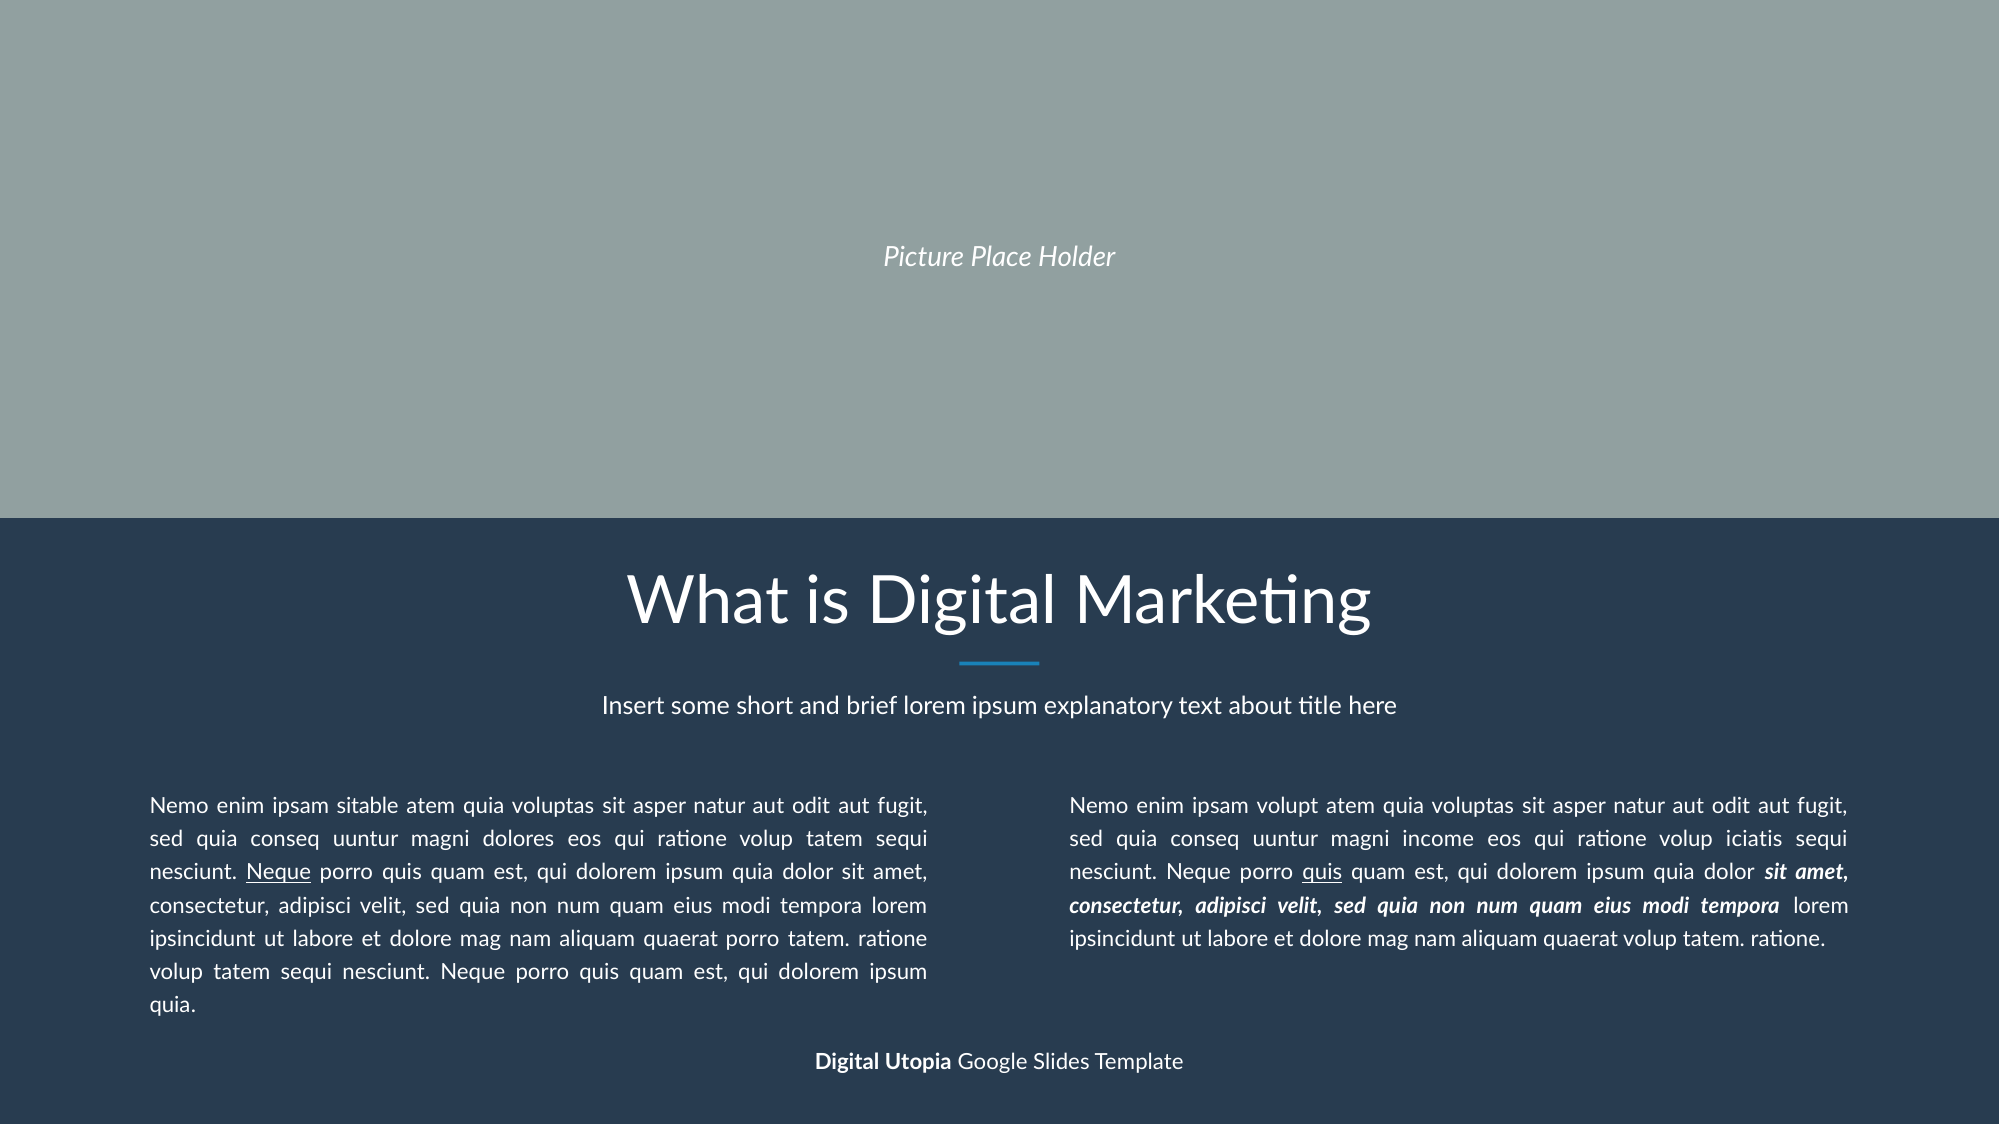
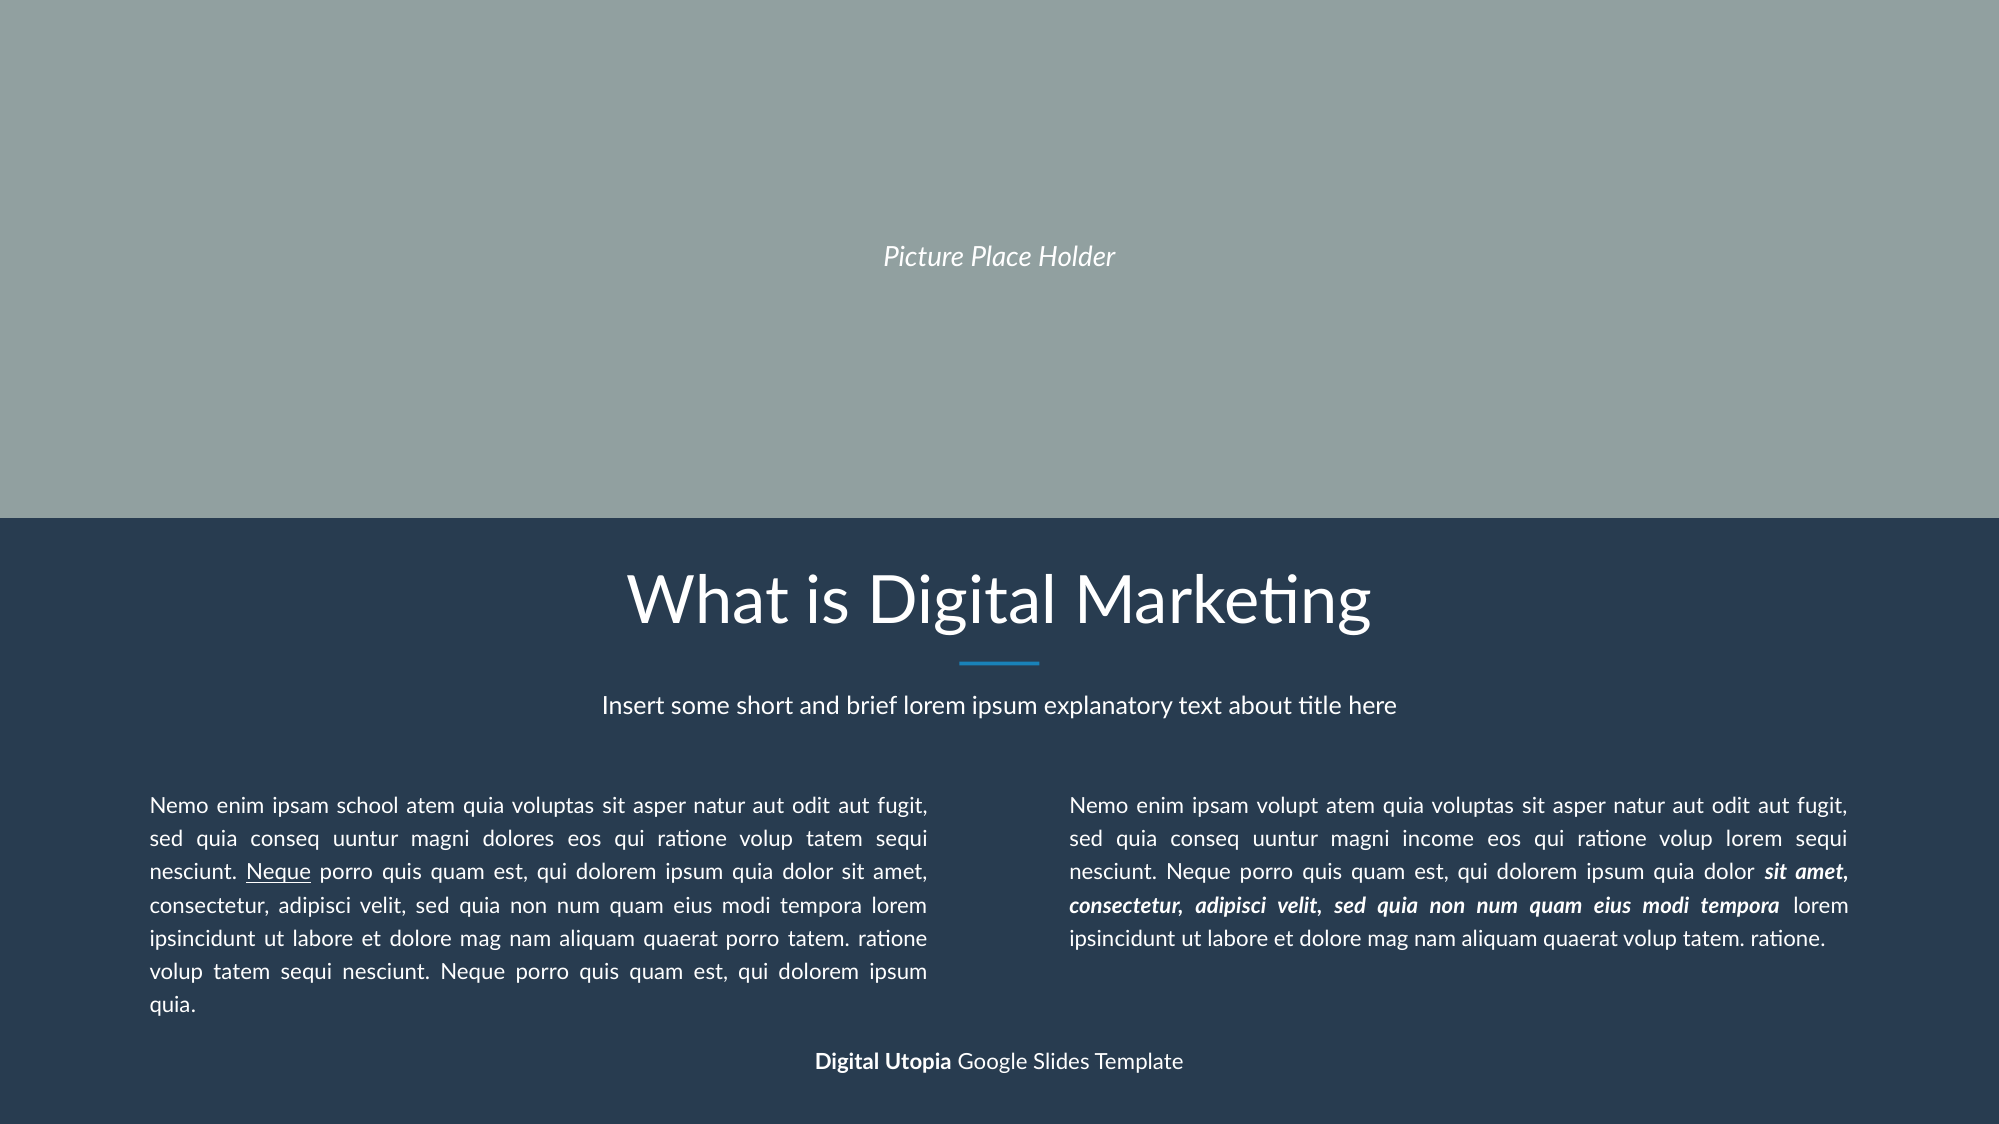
sitable: sitable -> school (368, 807)
volup iciatis: iciatis -> lorem (1754, 840)
quis underline: present -> none (1322, 873)
